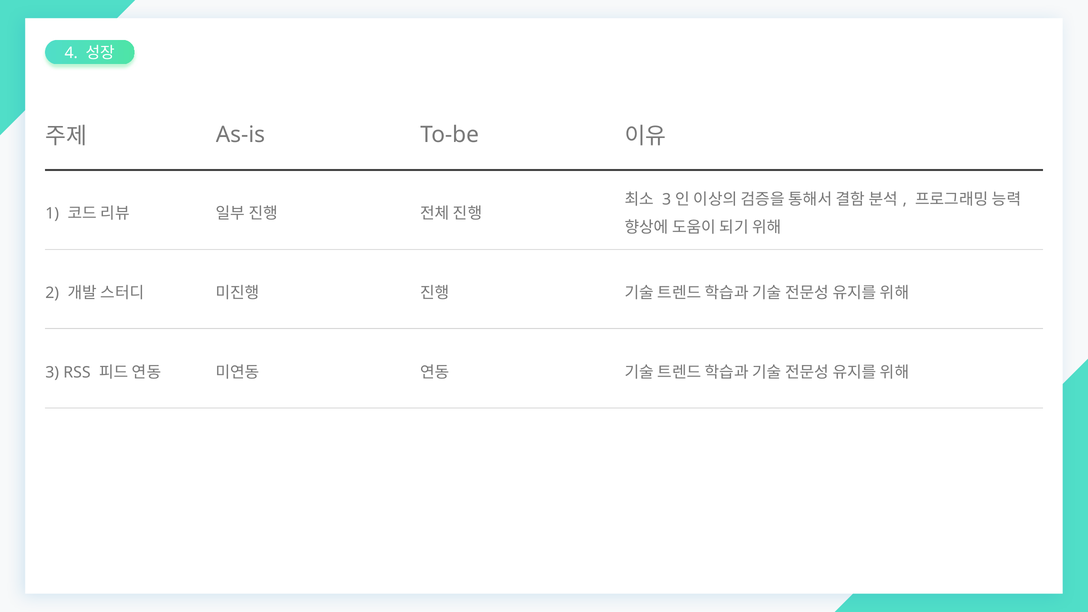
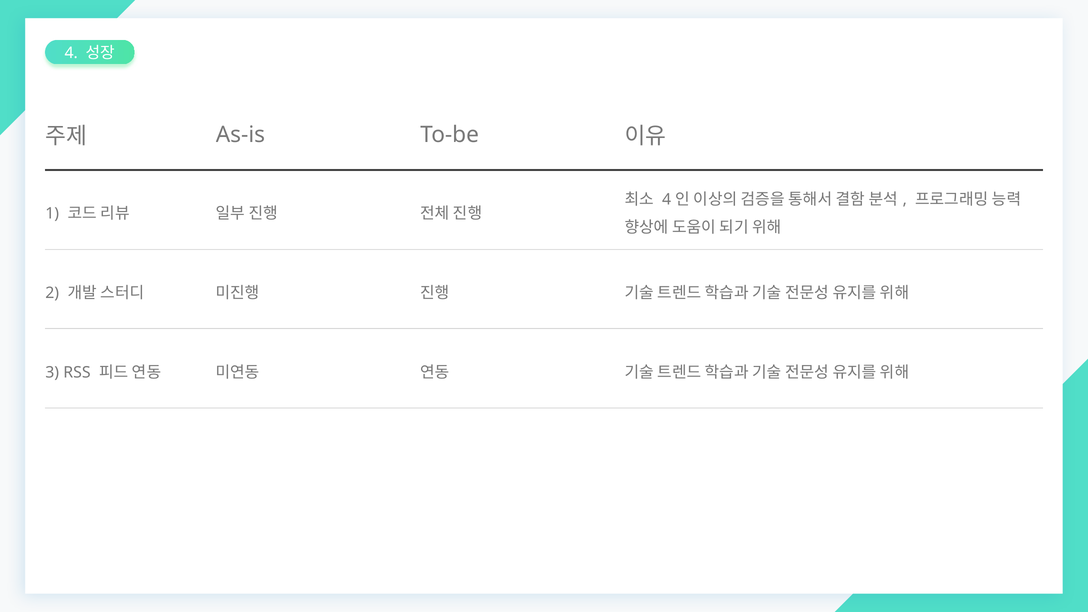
3: 3 -> 4 (667, 200)
